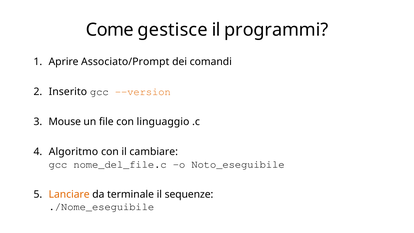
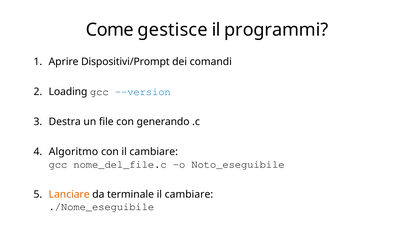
Associato/Prompt: Associato/Prompt -> Dispositivi/Prompt (125, 62)
Inserito: Inserito -> Loading (68, 92)
--version colour: orange -> blue (143, 92)
Mouse: Mouse -> Destra (65, 122)
linguaggio: linguaggio -> generando (163, 122)
terminale il sequenze: sequenze -> cambiare (189, 194)
